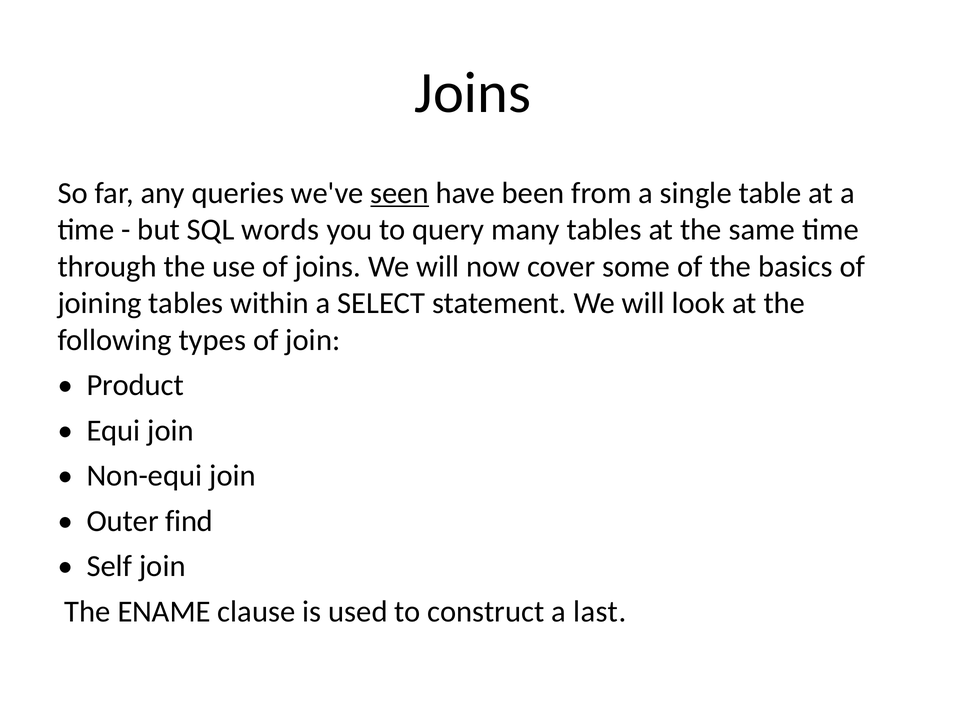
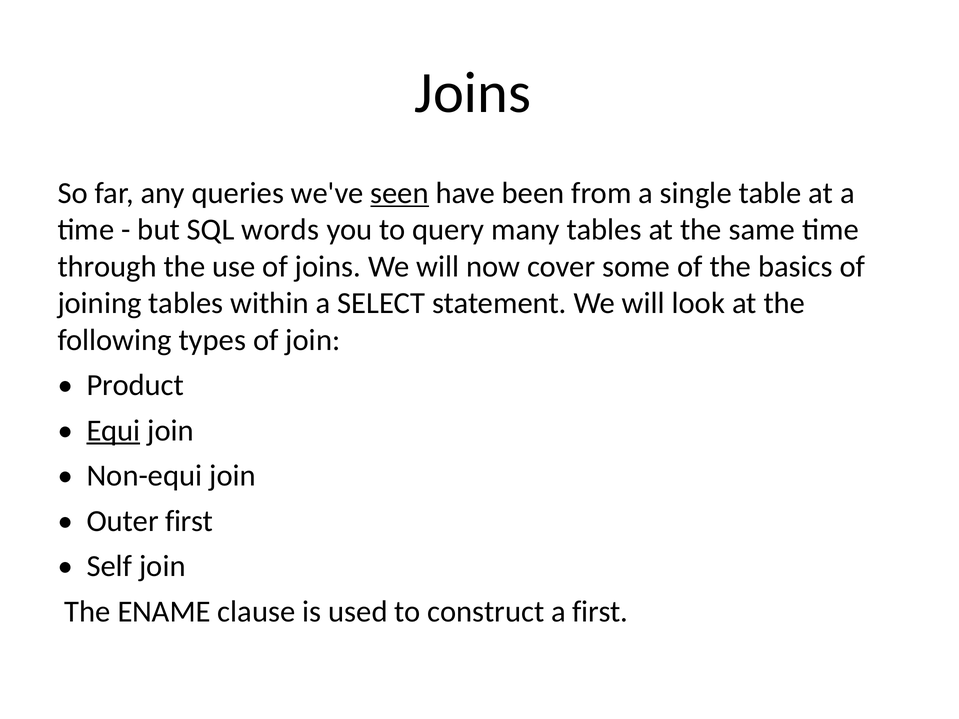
Equi underline: none -> present (113, 431)
Outer find: find -> first (189, 521)
a last: last -> first (600, 612)
